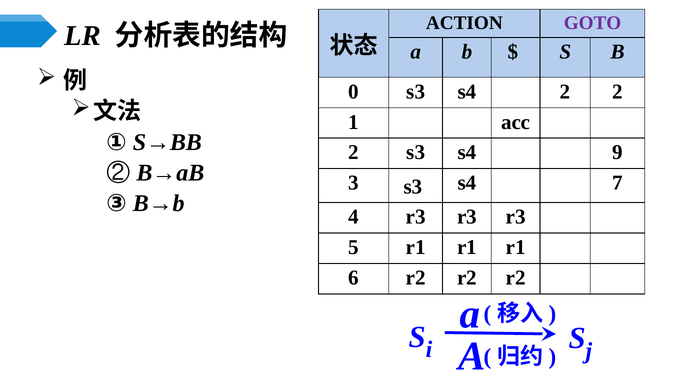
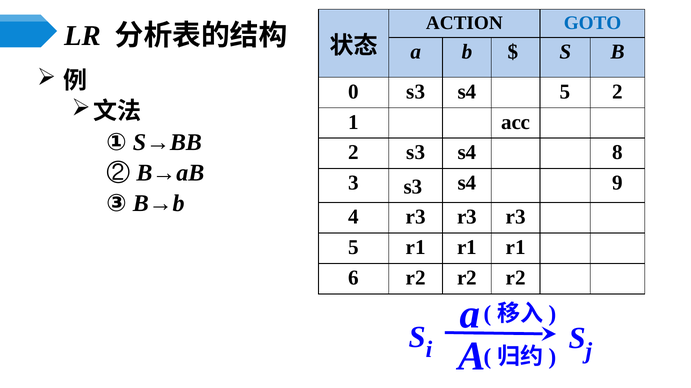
GOTO colour: purple -> blue (592, 23)
s4 2: 2 -> 5 (565, 92)
9: 9 -> 8 (618, 153)
7: 7 -> 9 (618, 183)
